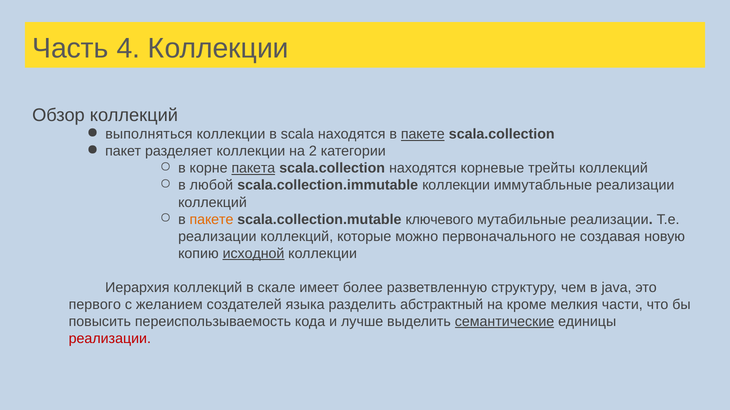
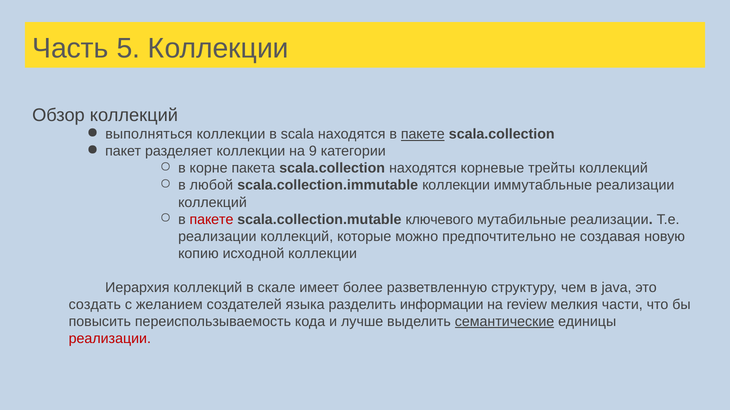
4: 4 -> 5 (128, 48)
2: 2 -> 9 (313, 152)
пакета underline: present -> none (253, 169)
пакете colour: orange -> red (211, 220)
первоначального: первоначального -> предпочтительно (499, 237)
исходной underline: present -> none (253, 254)
первого: первого -> создать (95, 305)
абстрактный: абстрактный -> информации (442, 305)
кроме: кроме -> review (527, 305)
